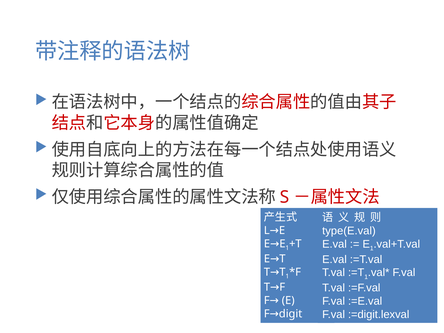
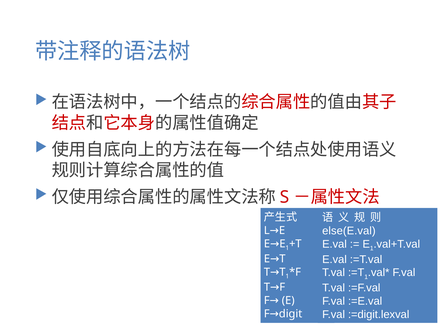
type(E.val: type(E.val -> else(E.val (349, 231)
